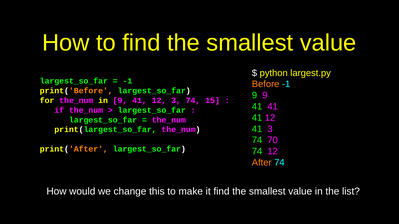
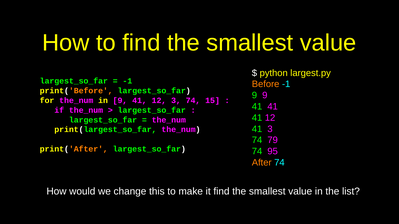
70: 70 -> 79 (273, 140)
74 12: 12 -> 95 (273, 152)
